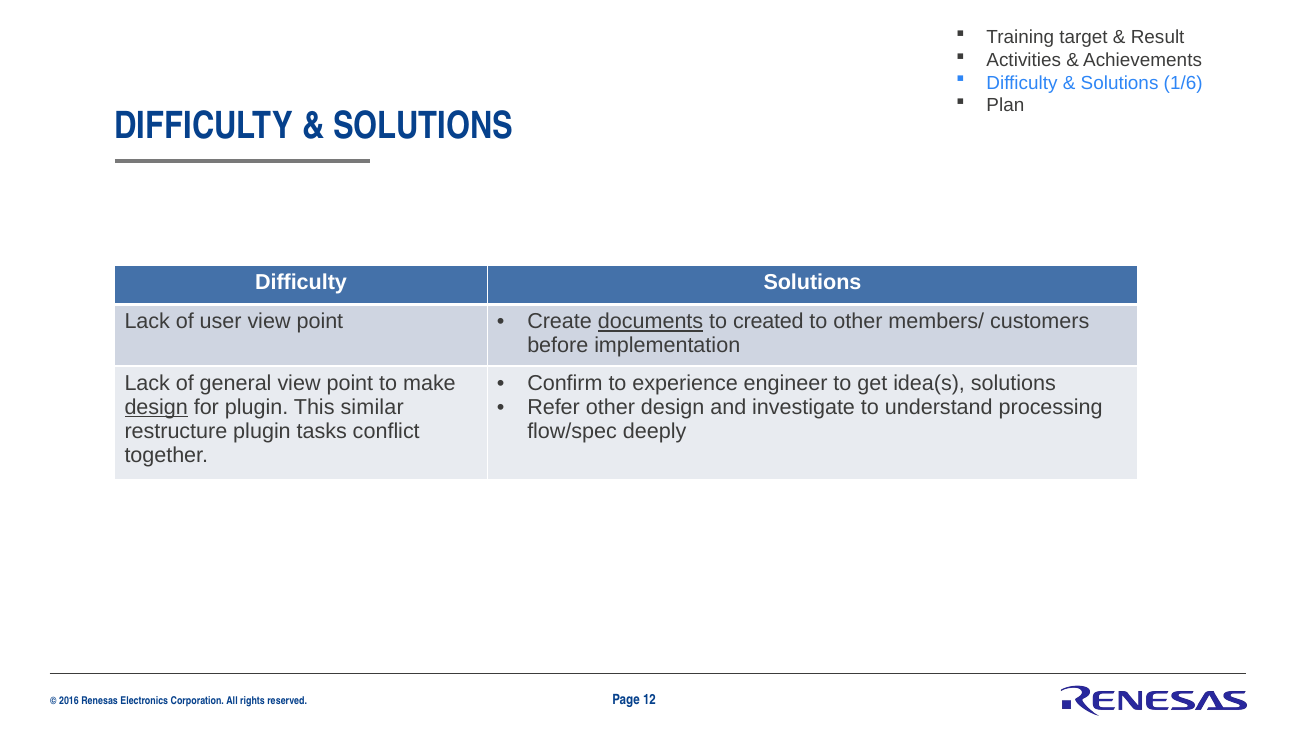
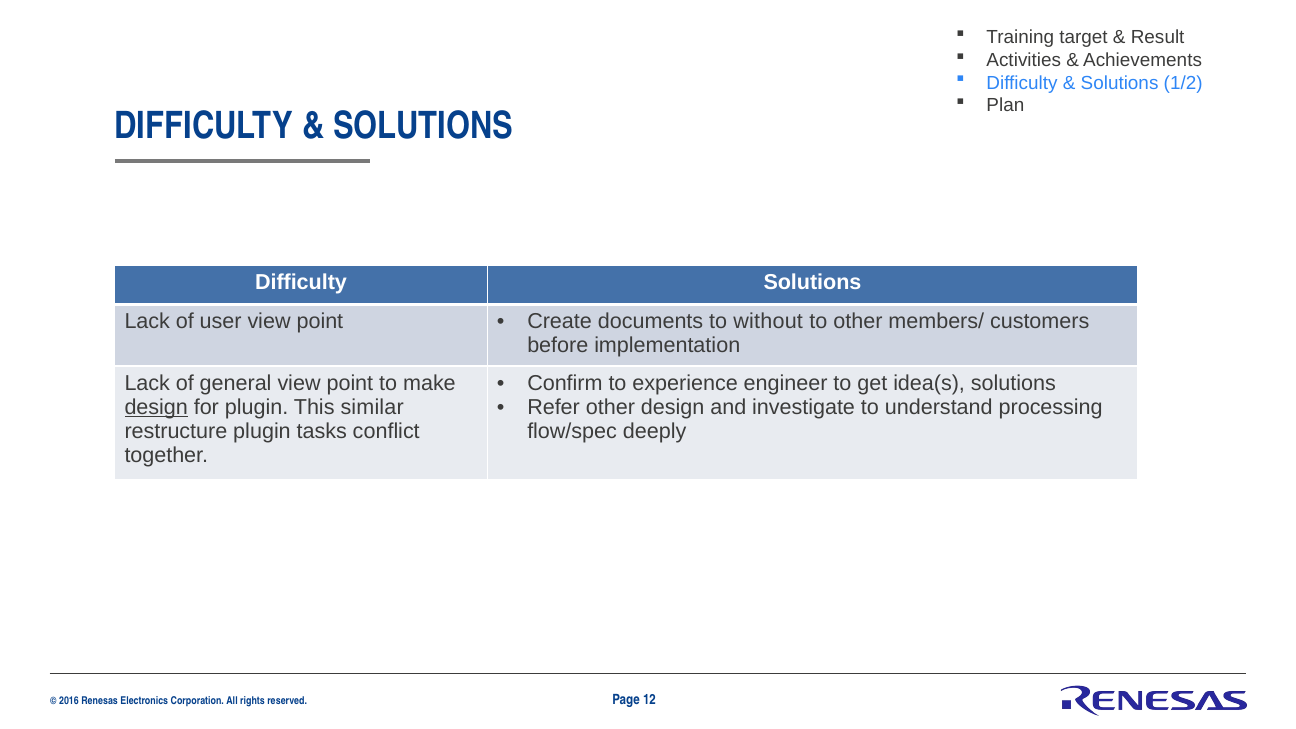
1/6: 1/6 -> 1/2 (1183, 83)
documents underline: present -> none (651, 322)
created: created -> without (768, 322)
